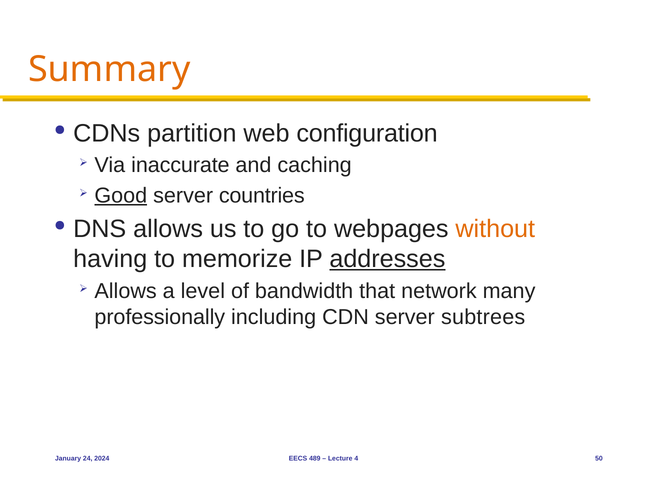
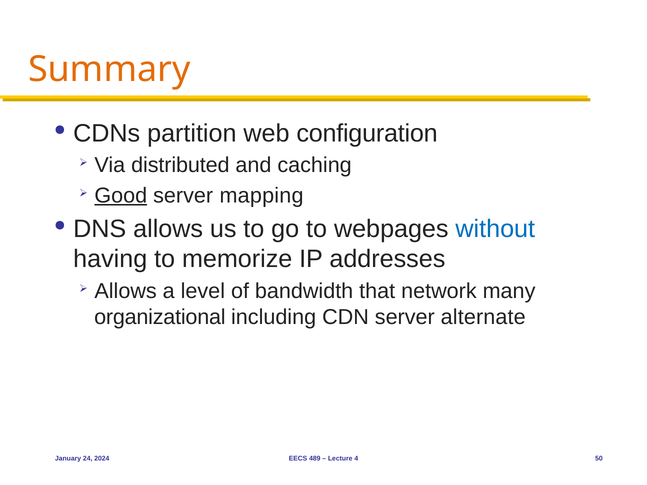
inaccurate: inaccurate -> distributed (180, 165)
countries: countries -> mapping (262, 196)
without colour: orange -> blue (495, 229)
addresses underline: present -> none (387, 259)
professionally: professionally -> organizational (160, 317)
subtrees: subtrees -> alternate (483, 317)
